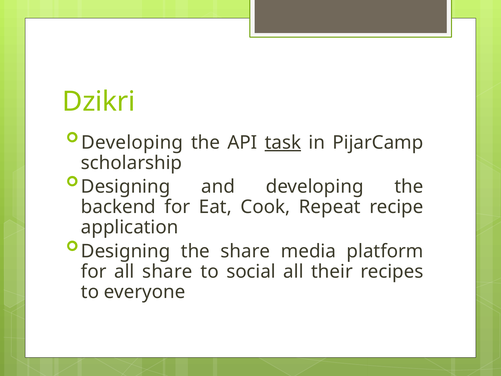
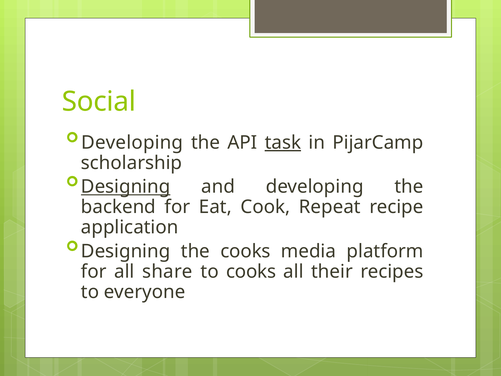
Dzikri: Dzikri -> Social (99, 102)
Designing underline: none -> present (126, 187)
the share: share -> cooks (246, 251)
to social: social -> cooks (251, 271)
